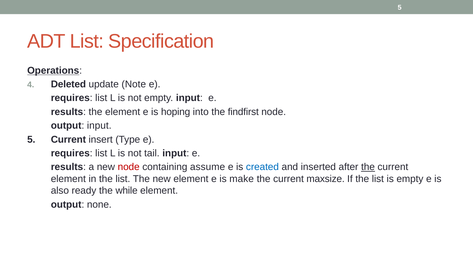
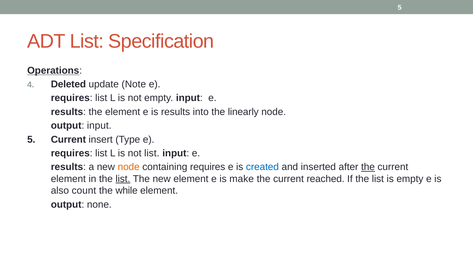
is hoping: hoping -> results (176, 112)
findfirst: findfirst -> linearly (243, 112)
not tail: tail -> list (152, 153)
node colour: red -> orange (129, 167)
containing assume: assume -> requires (208, 167)
list underline: none -> present (123, 179)
maxsize: maxsize -> reached (326, 179)
ready: ready -> count (84, 191)
